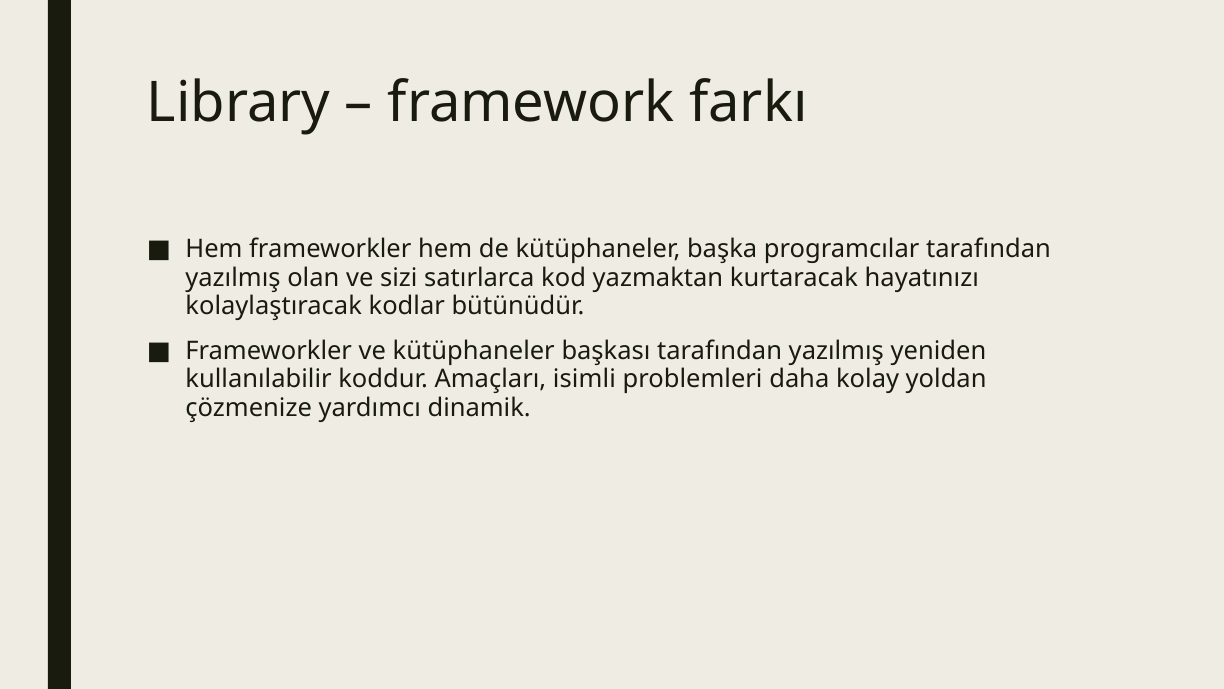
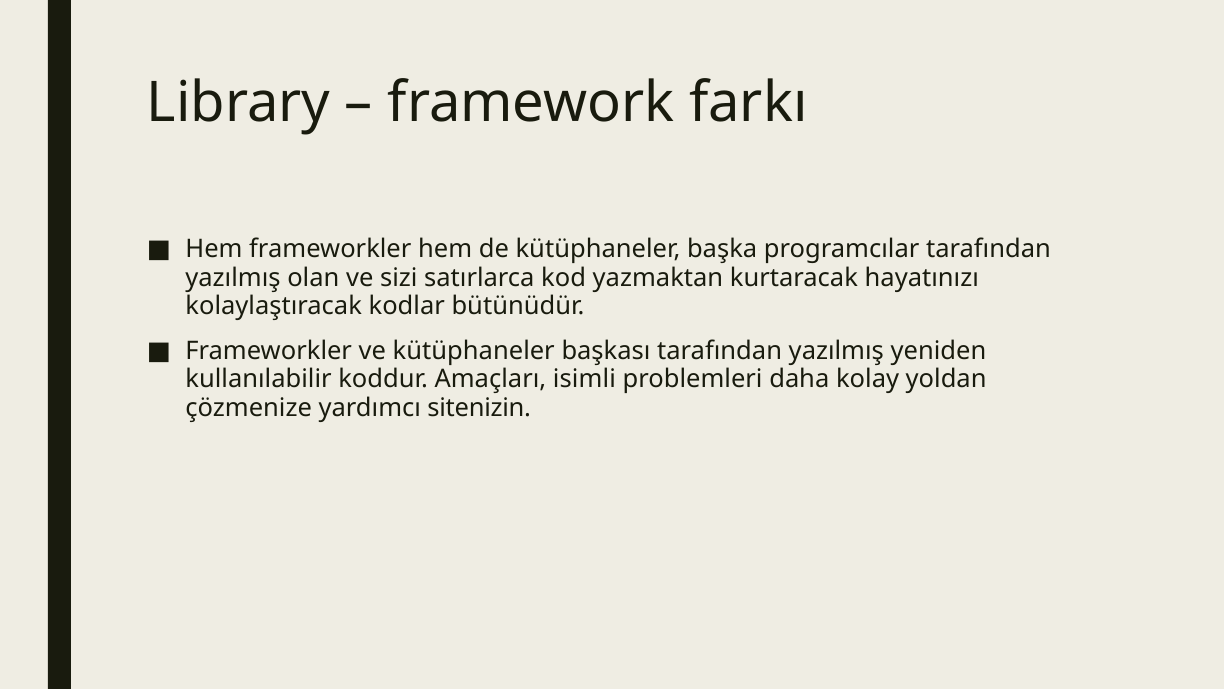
dinamik: dinamik -> sitenizin (479, 408)
